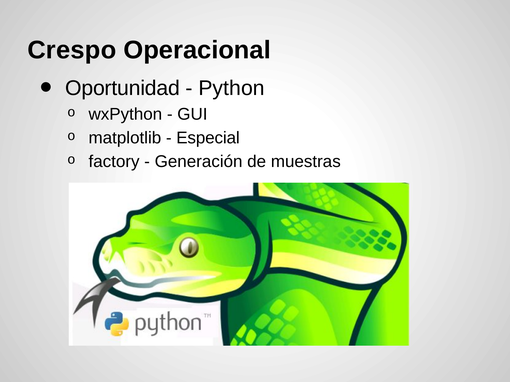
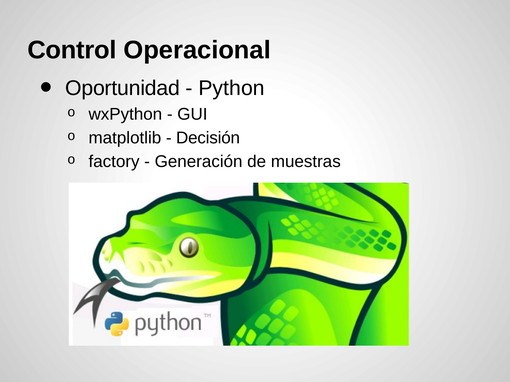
Crespo: Crespo -> Control (72, 50)
Especial: Especial -> Decisión (208, 138)
